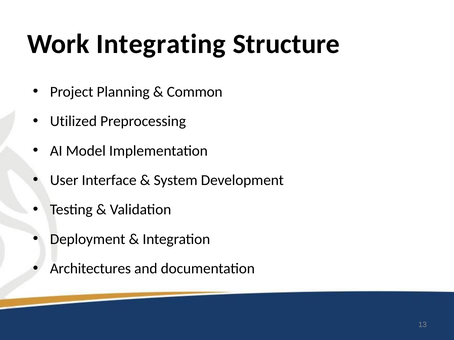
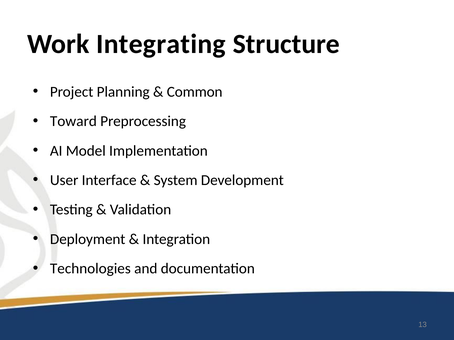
Utilized: Utilized -> Toward (73, 121)
Architectures: Architectures -> Technologies (90, 269)
